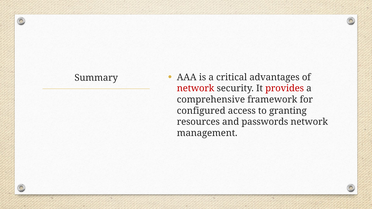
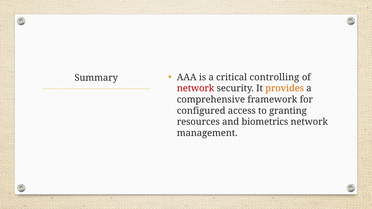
advantages: advantages -> controlling (274, 77)
provides colour: red -> orange (285, 89)
passwords: passwords -> biometrics (265, 122)
